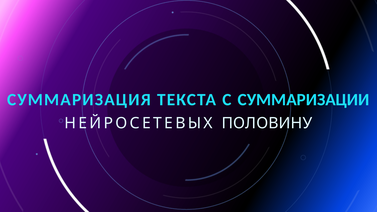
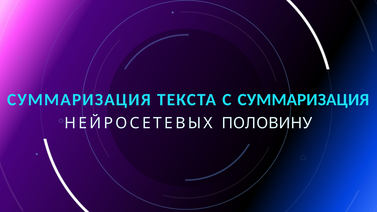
С СУММАРИЗАЦИИ: СУММАРИЗАЦИИ -> СУММАРИЗАЦИЯ (304, 100)
